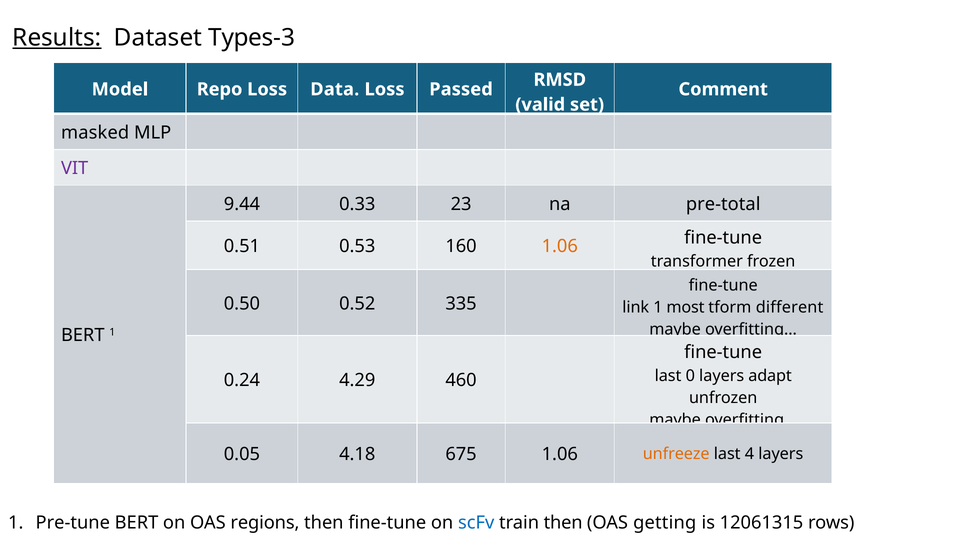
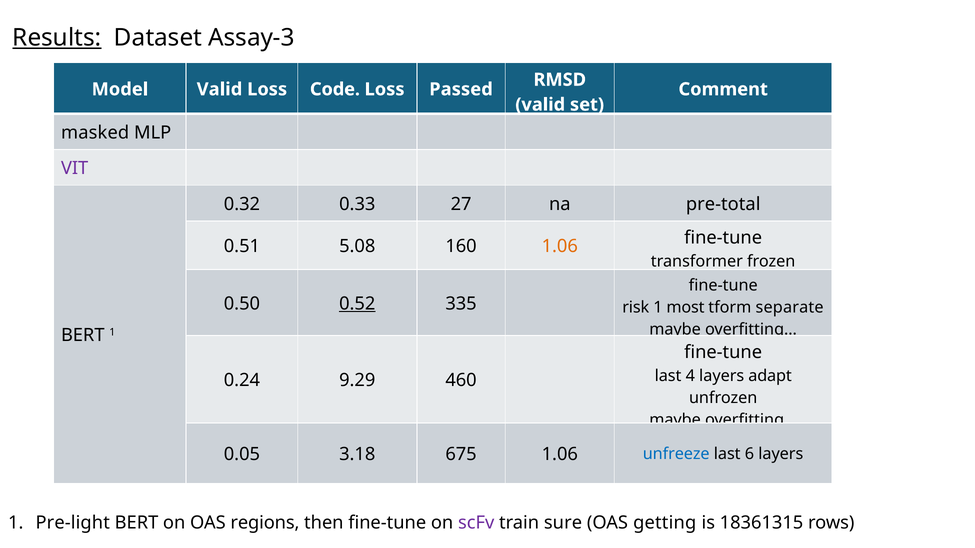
Types-3: Types-3 -> Assay-3 (252, 38)
Model Repo: Repo -> Valid (220, 89)
Data: Data -> Code (335, 89)
9.44: 9.44 -> 0.32 (242, 204)
23: 23 -> 27 (461, 204)
0.53: 0.53 -> 5.08 (357, 246)
0.52 underline: none -> present (357, 304)
link: link -> risk (636, 307)
different: different -> separate (790, 307)
0: 0 -> 4 (690, 376)
4.29: 4.29 -> 9.29 (357, 381)
4.18: 4.18 -> 3.18 (357, 455)
unfreeze colour: orange -> blue (676, 454)
4: 4 -> 6 (749, 454)
Pre-tune: Pre-tune -> Pre-light (73, 523)
scFv colour: blue -> purple (476, 523)
train then: then -> sure (563, 523)
12061315: 12061315 -> 18361315 (762, 523)
